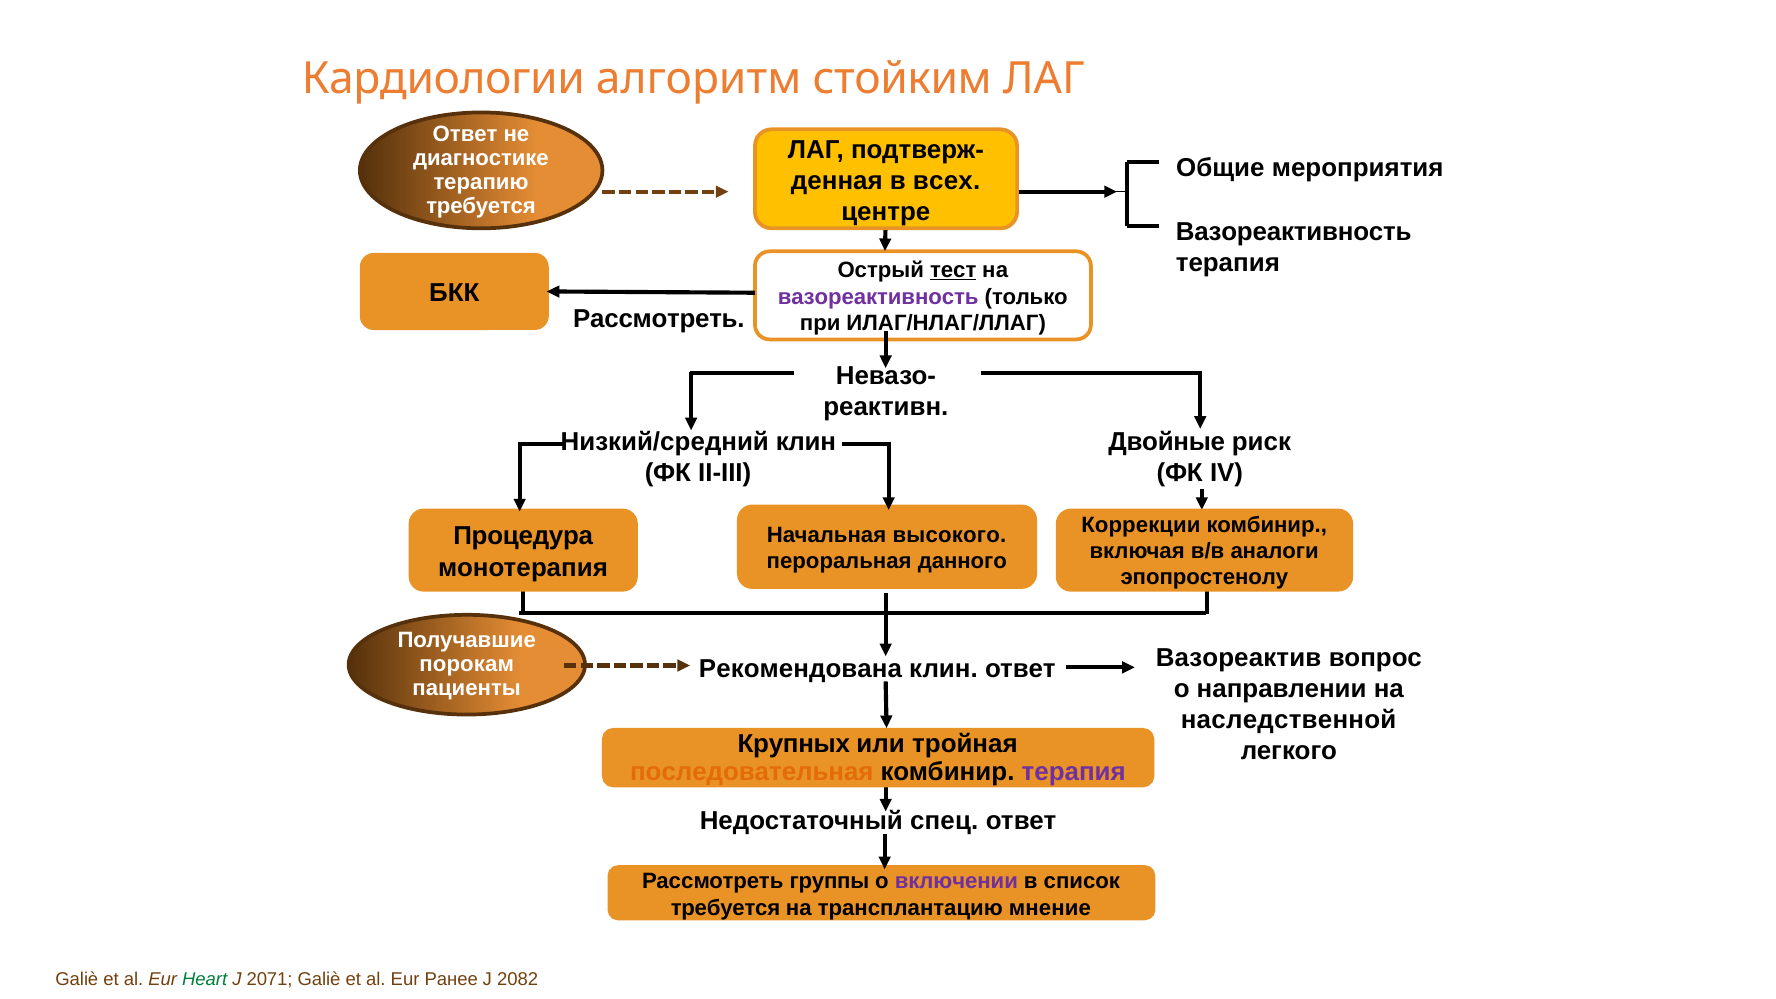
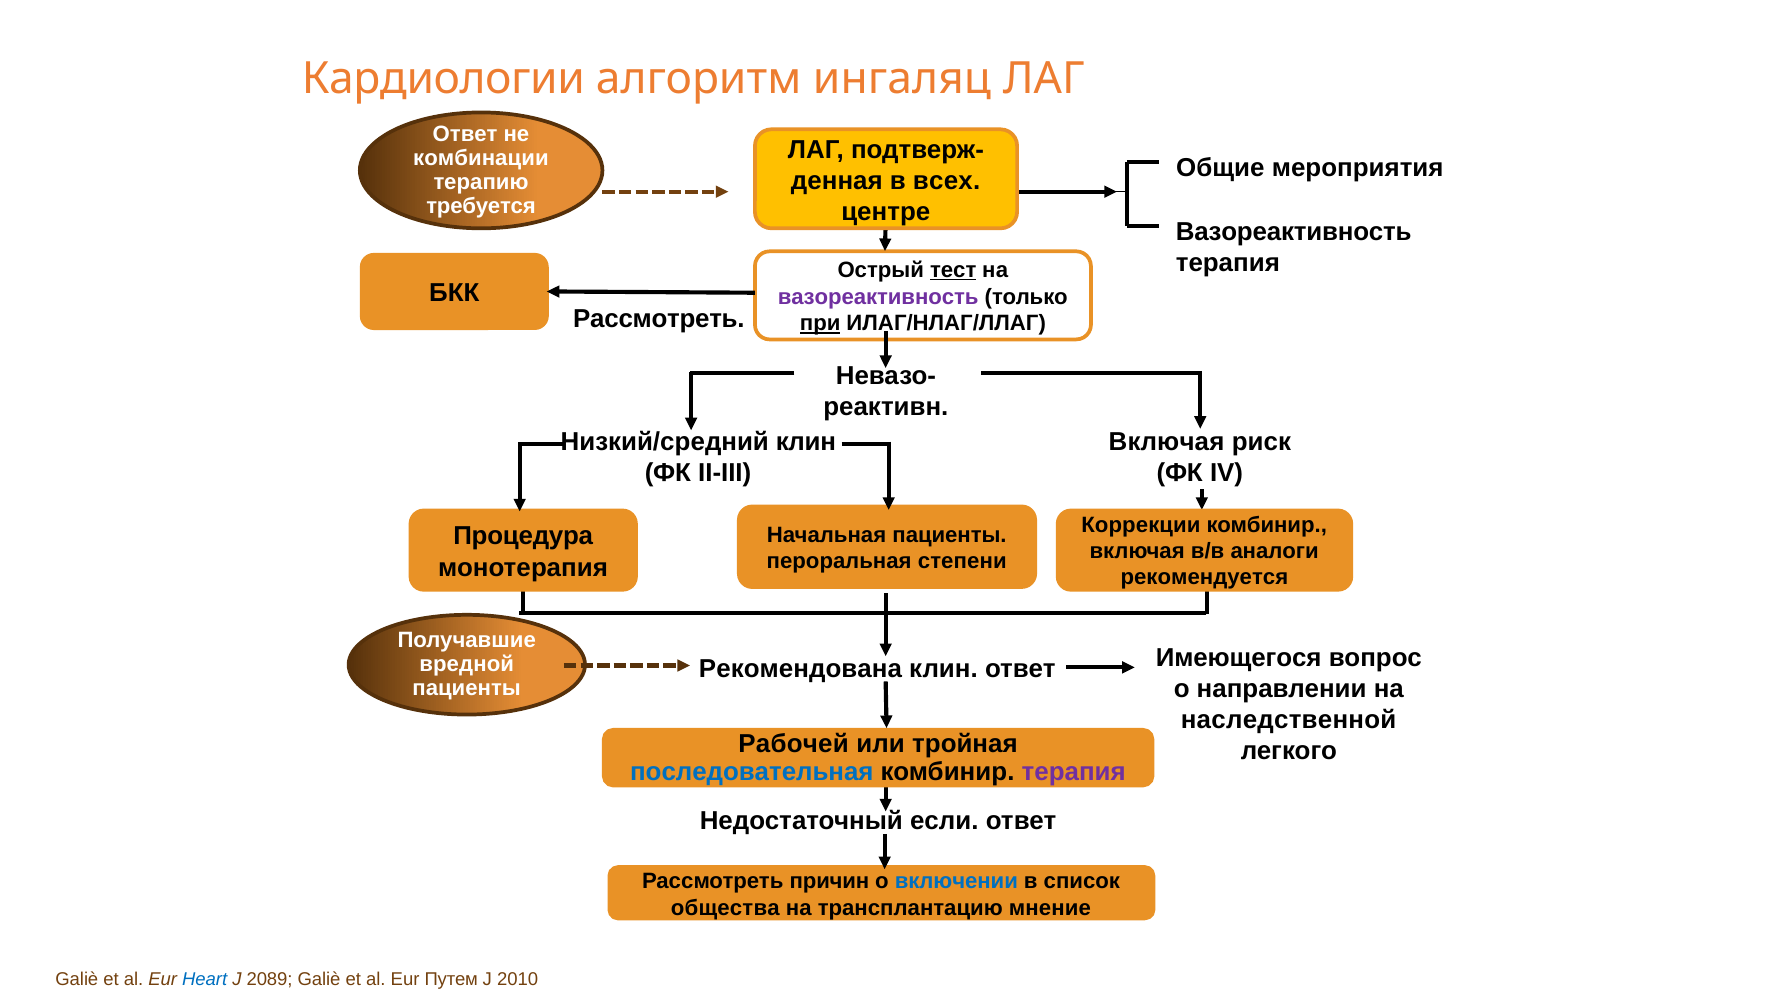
стойким: стойким -> ингаляц (902, 79)
диагностике: диагностике -> комбинации (481, 158)
при underline: none -> present (820, 324)
Двойные: Двойные -> Включая (1167, 442)
Начальная высокого: высокого -> пациенты (950, 535)
данного: данного -> степени (962, 562)
эпопростенолу: эпопростенолу -> рекомендуется (1204, 577)
порокам: порокам -> вредной (467, 665)
Вазореактив: Вазореактив -> Имеющегося (1239, 658)
Крупных: Крупных -> Рабочей (794, 744)
последовательная colour: orange -> blue (752, 772)
спец: спец -> если (944, 821)
группы: группы -> причин (829, 881)
включении colour: purple -> blue (956, 881)
требуется: требуется -> общества (725, 909)
Heart colour: green -> blue (205, 979)
2071: 2071 -> 2089 (270, 979)
Ранее: Ранее -> Путем (451, 979)
2082: 2082 -> 2010 (518, 979)
